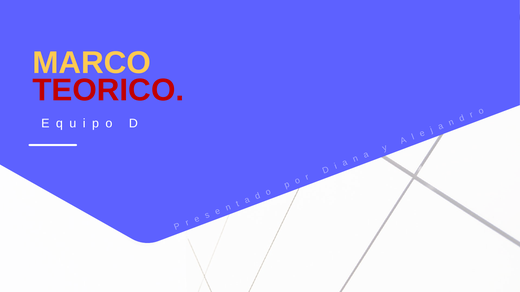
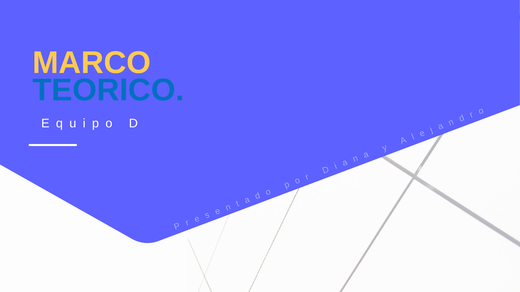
TEORICO colour: red -> blue (108, 90)
